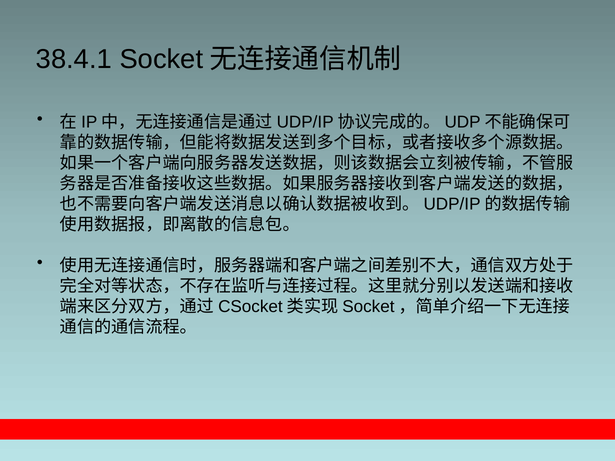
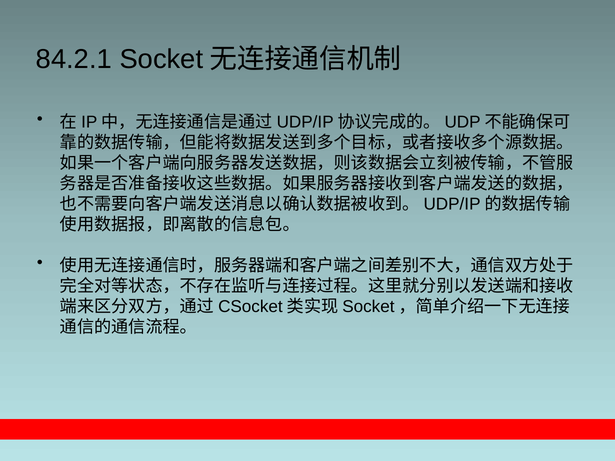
38.4.1: 38.4.1 -> 84.2.1 (74, 59)
